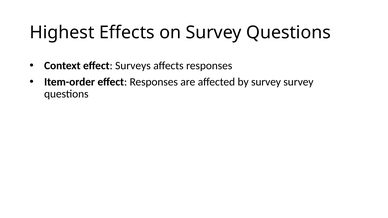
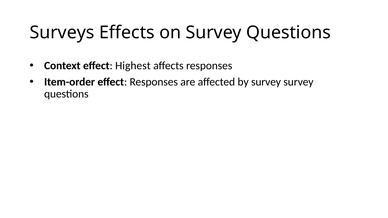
Highest: Highest -> Surveys (62, 33)
Surveys: Surveys -> Highest (133, 66)
